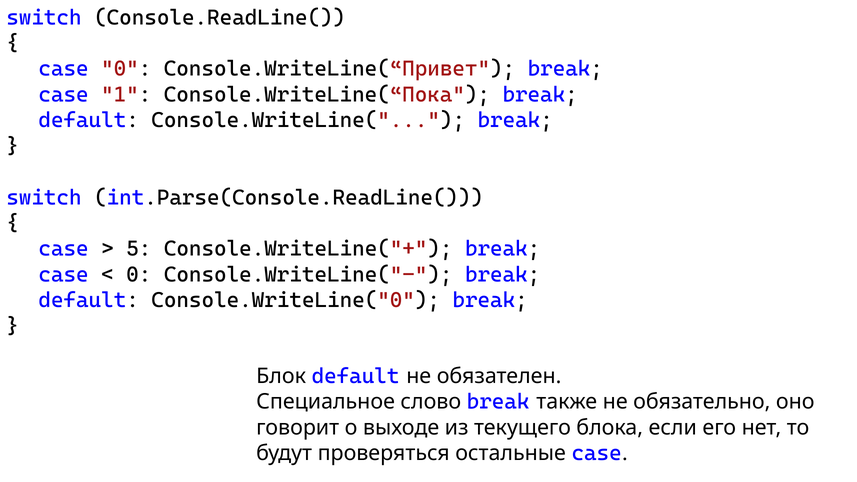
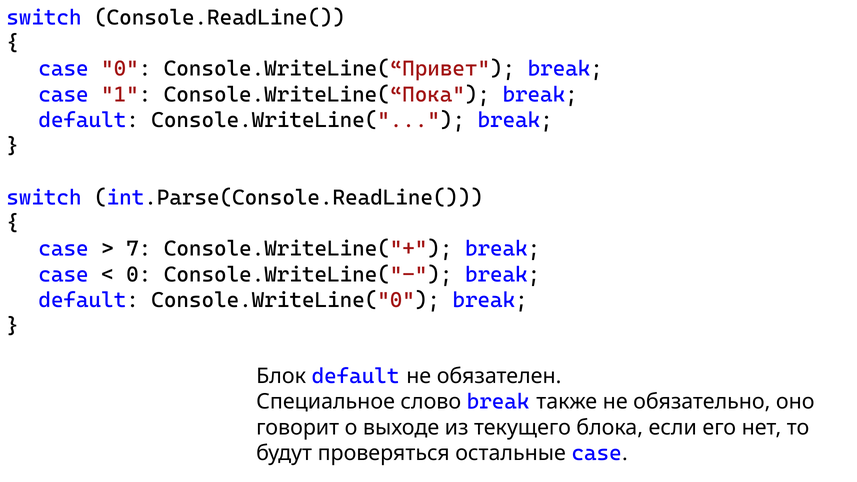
5: 5 -> 7 (139, 249)
